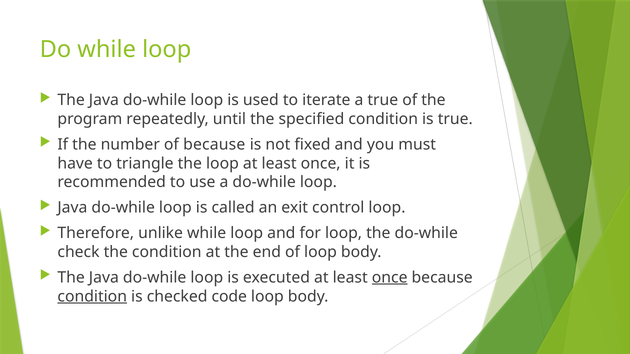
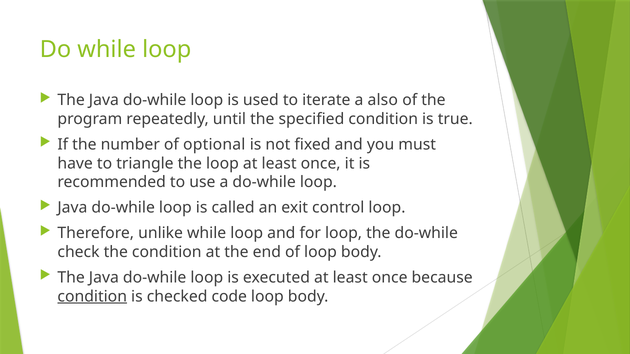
a true: true -> also (383, 100)
of because: because -> optional (214, 145)
once underline: present -> none (390, 278)
